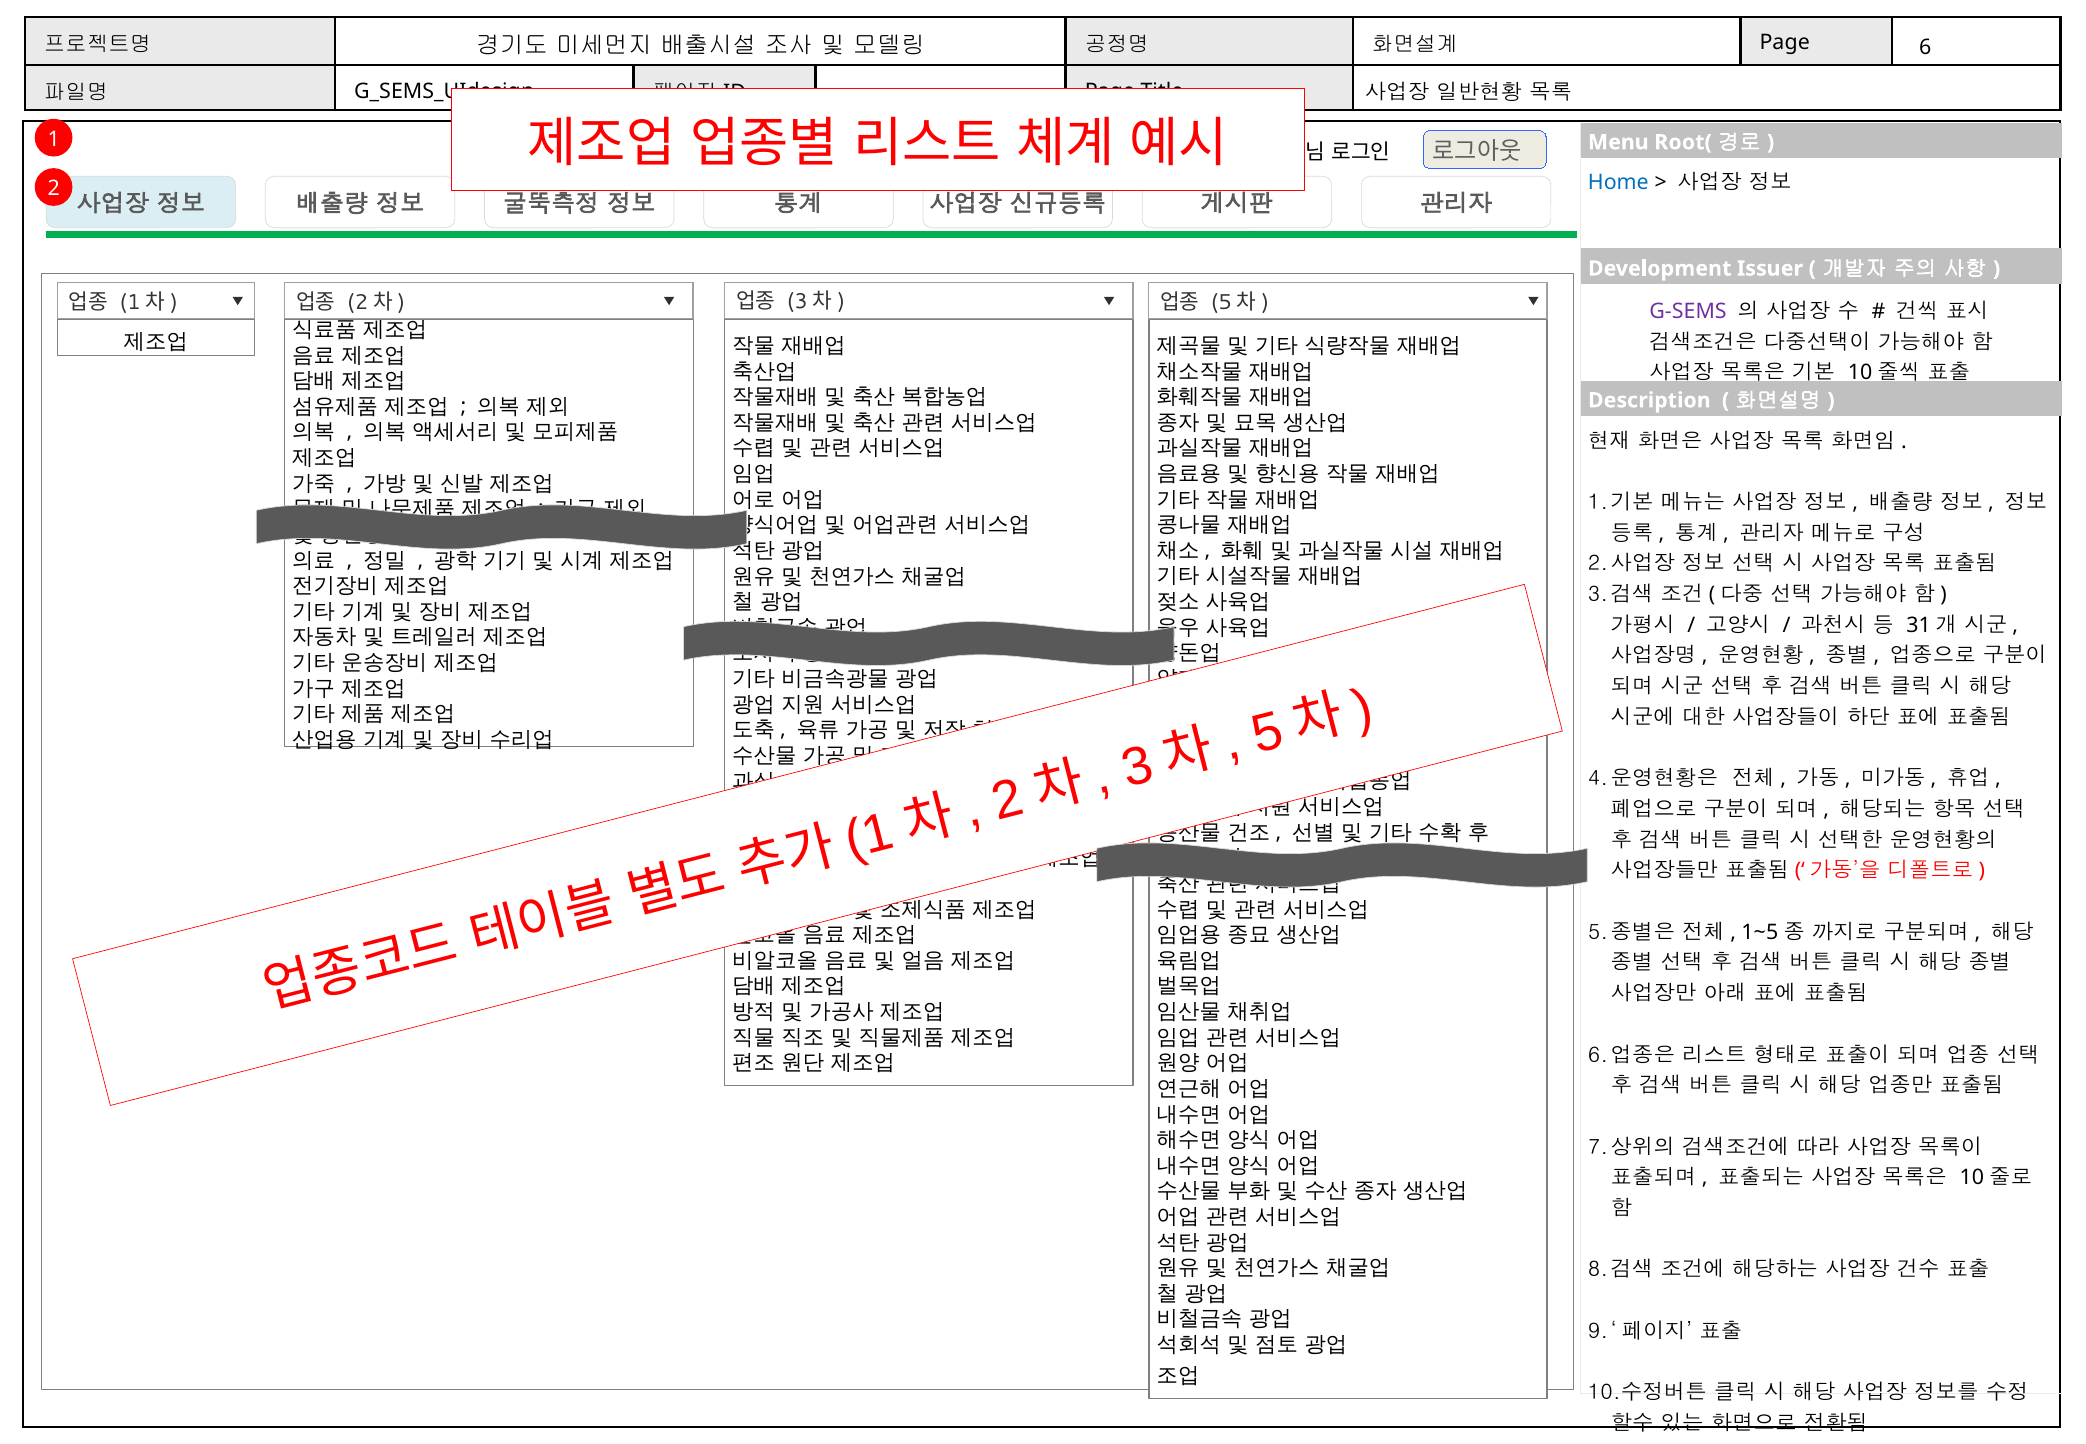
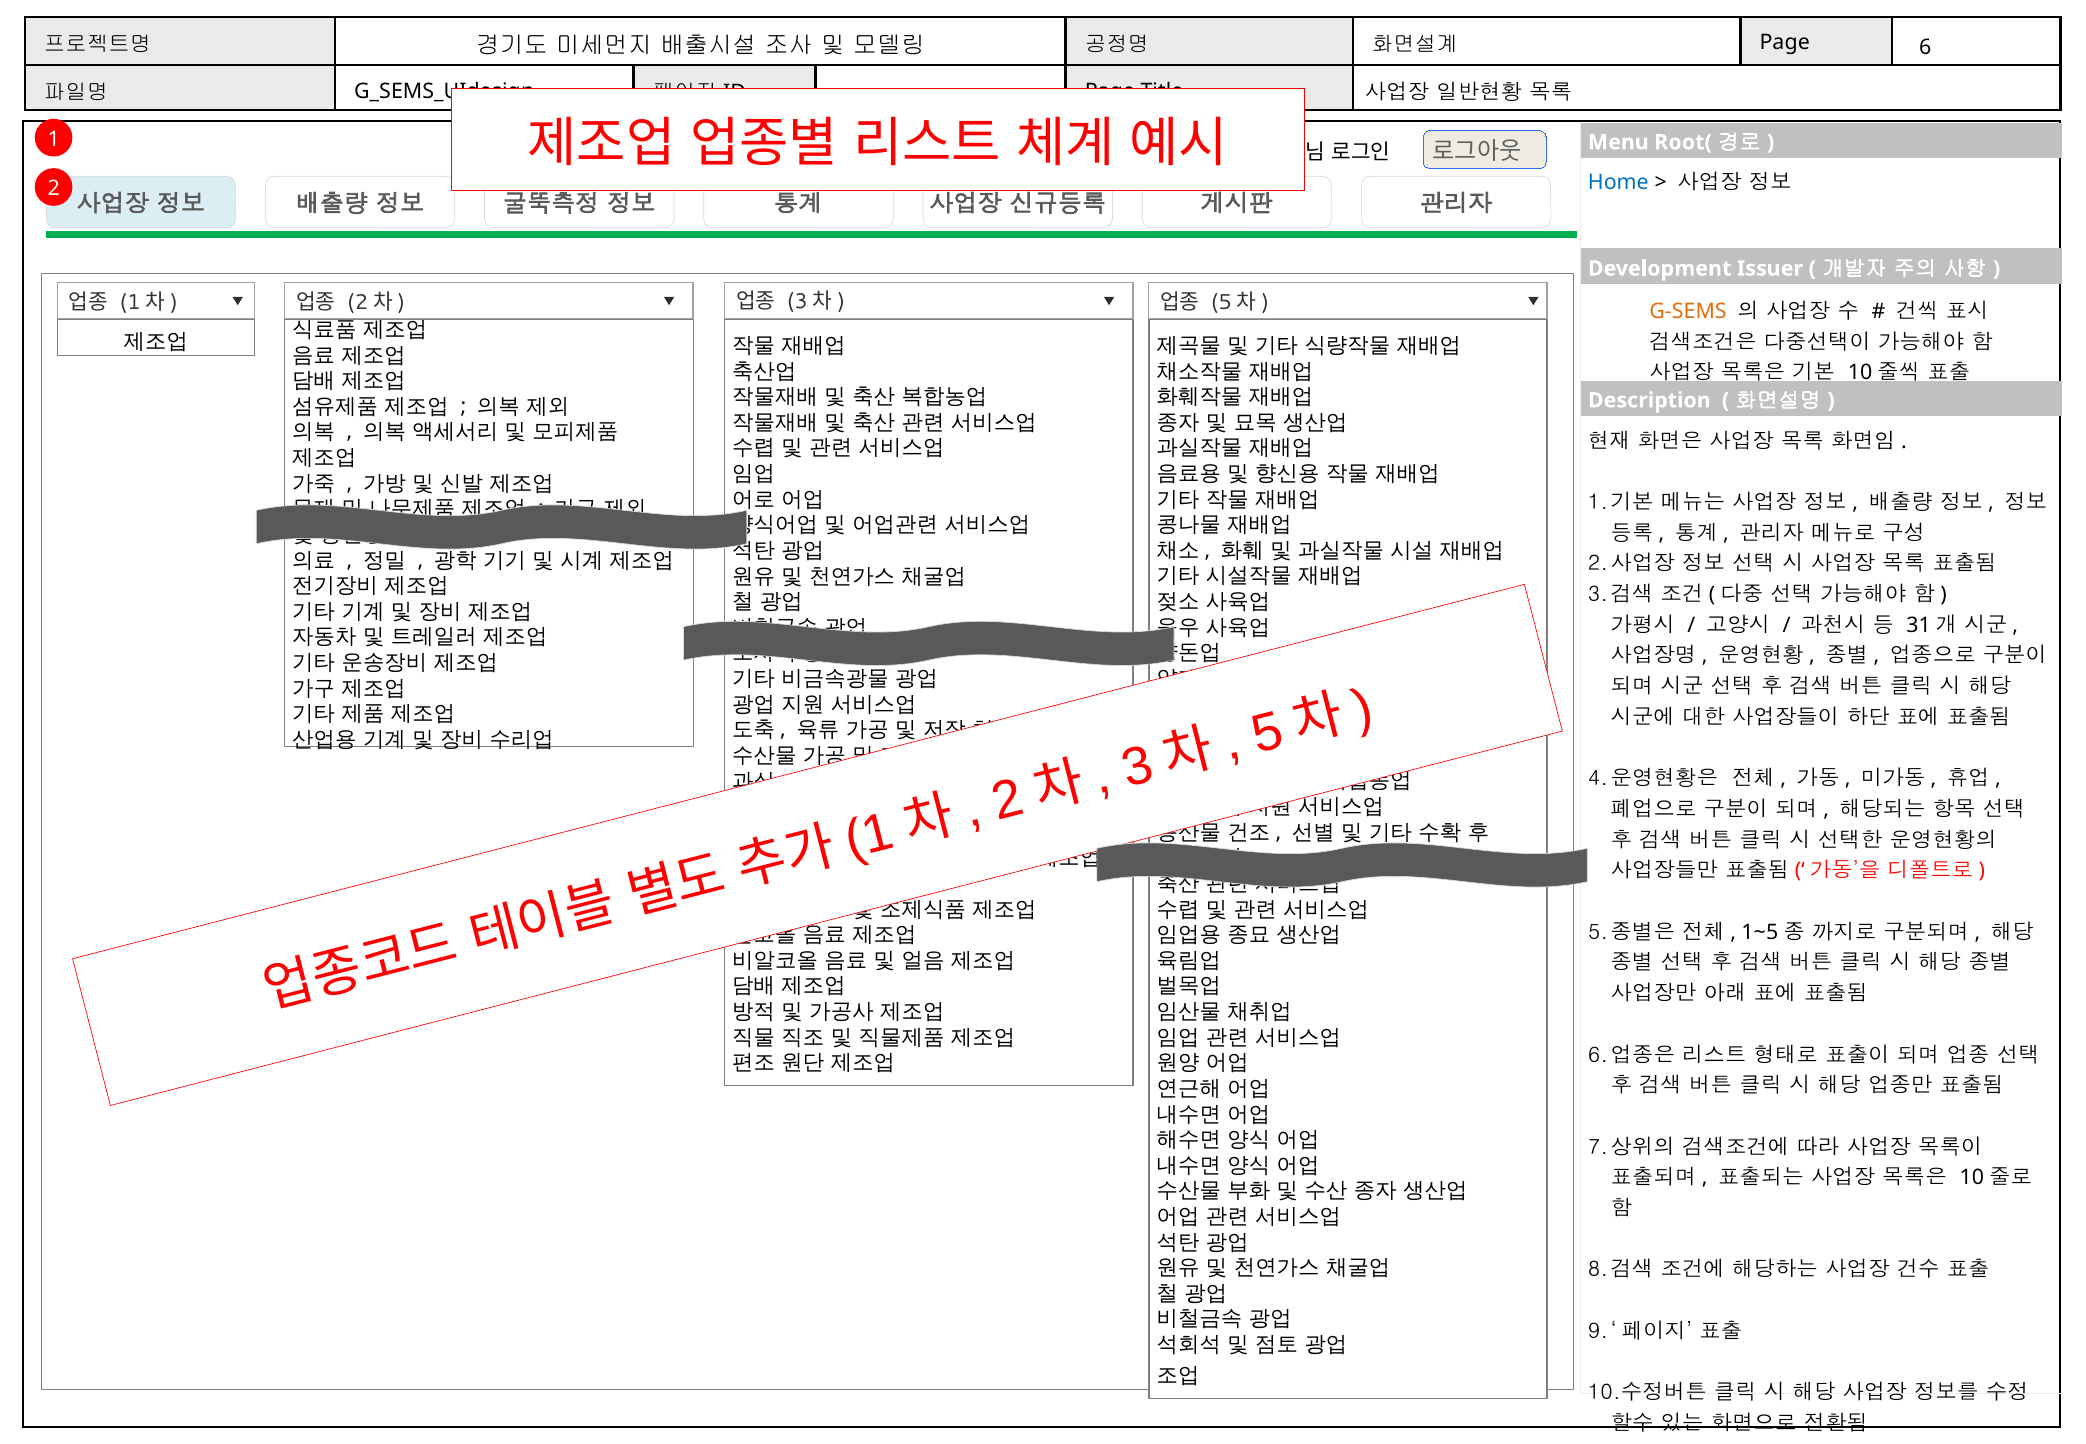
G-SEMS colour: purple -> orange (1688, 311)
